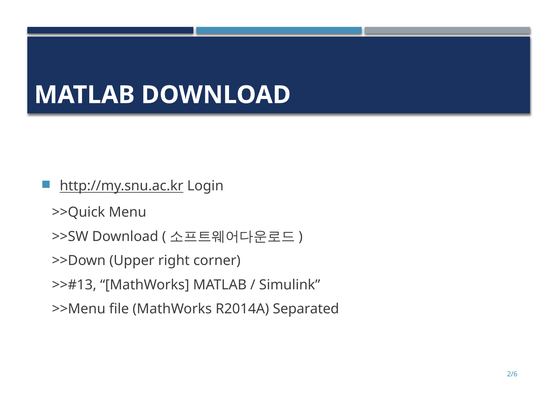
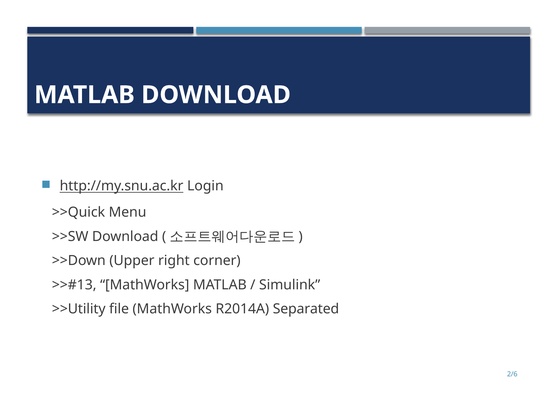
>>Menu: >>Menu -> >>Utility (79, 309)
